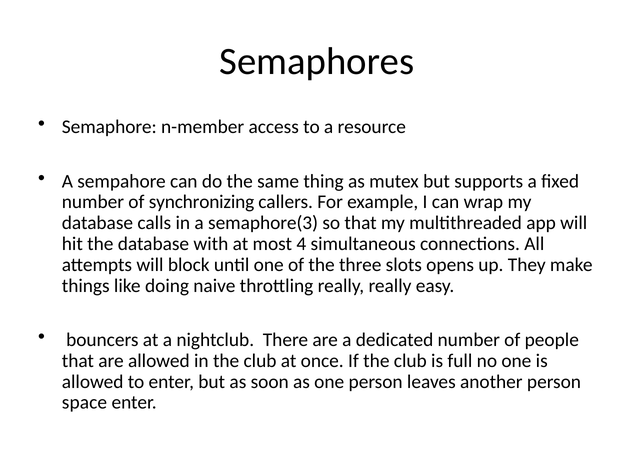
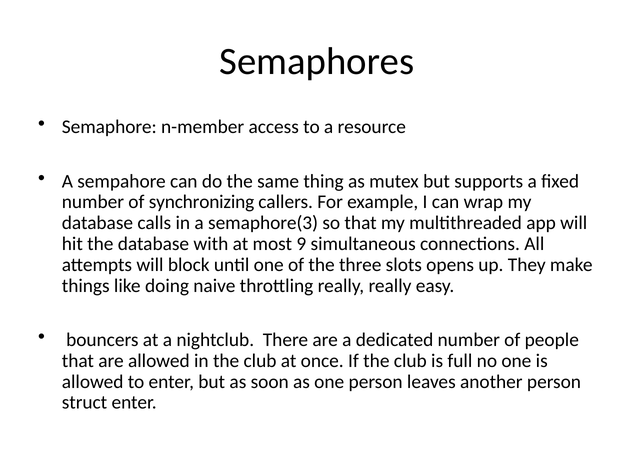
4: 4 -> 9 (301, 244)
space: space -> struct (85, 403)
